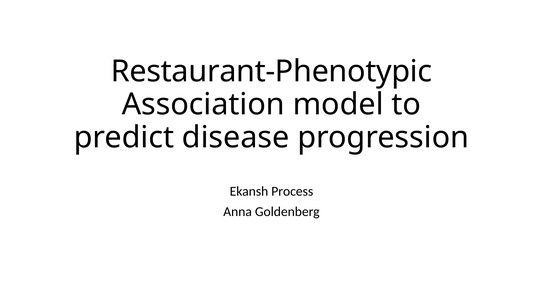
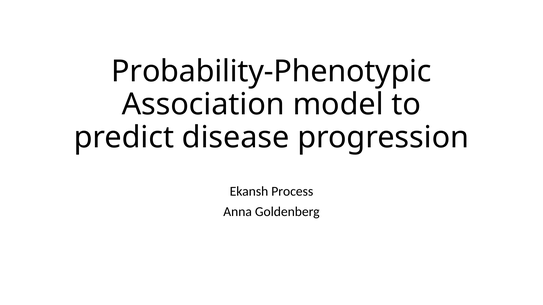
Restaurant-Phenotypic: Restaurant-Phenotypic -> Probability-Phenotypic (271, 72)
